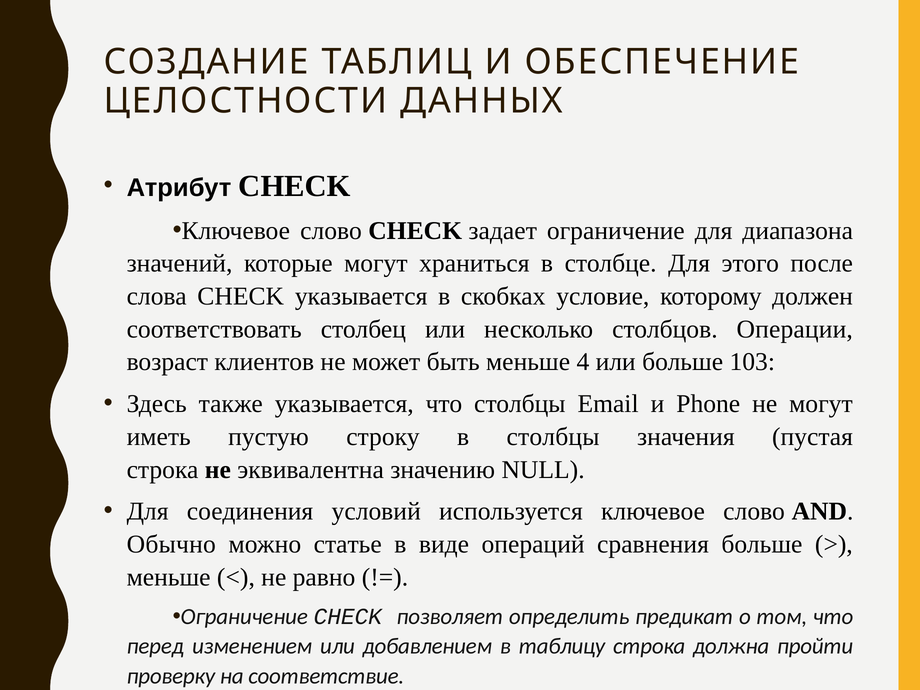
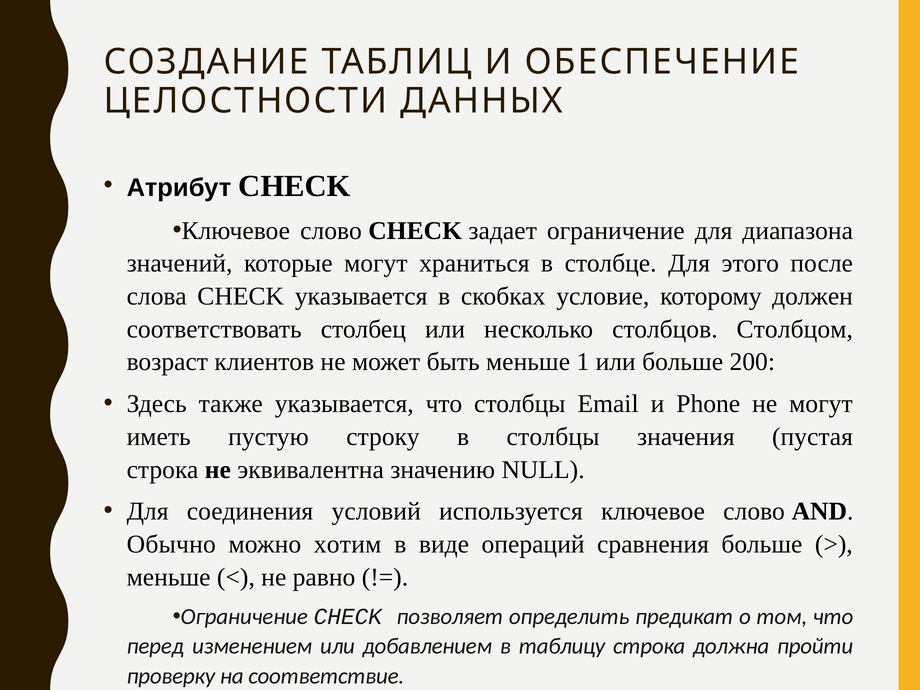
Операции: Операции -> Столбцом (795, 329)
4: 4 -> 1 (583, 362)
103: 103 -> 200 (752, 362)
статье: статье -> хотим (348, 544)
